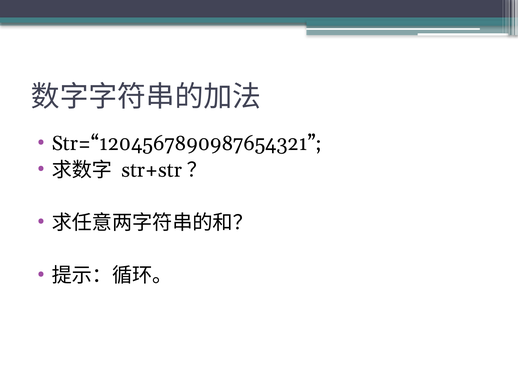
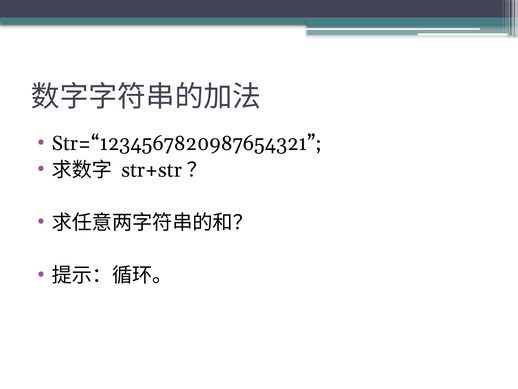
Str=“1204567890987654321: Str=“1204567890987654321 -> Str=“1234567820987654321 (187, 143)
